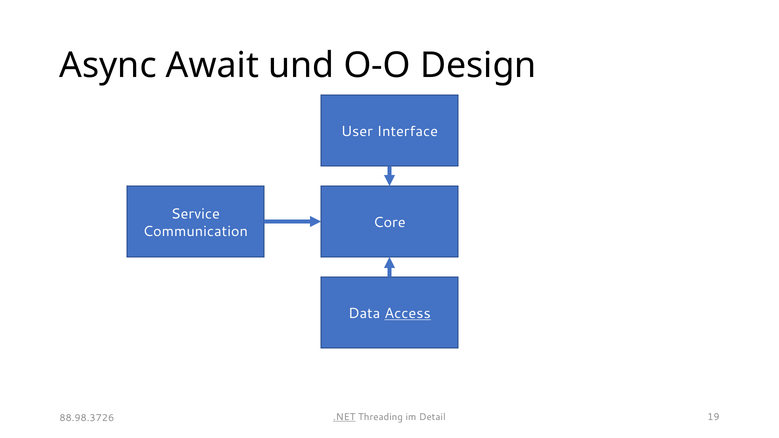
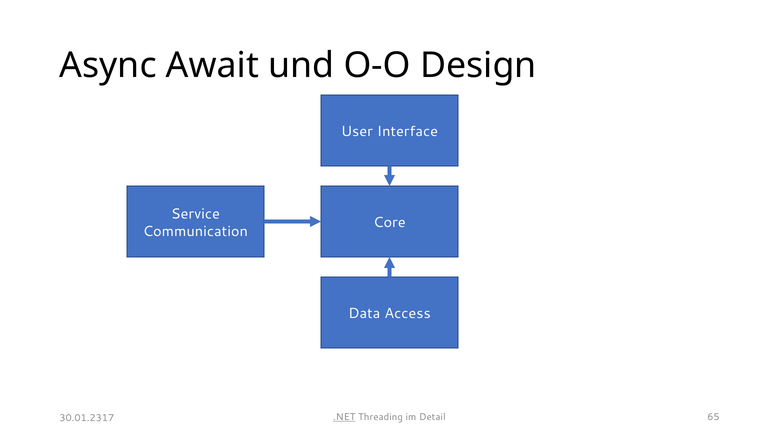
Access underline: present -> none (408, 314)
19: 19 -> 65 (713, 417)
88.98.3726: 88.98.3726 -> 30.01.2317 (87, 418)
